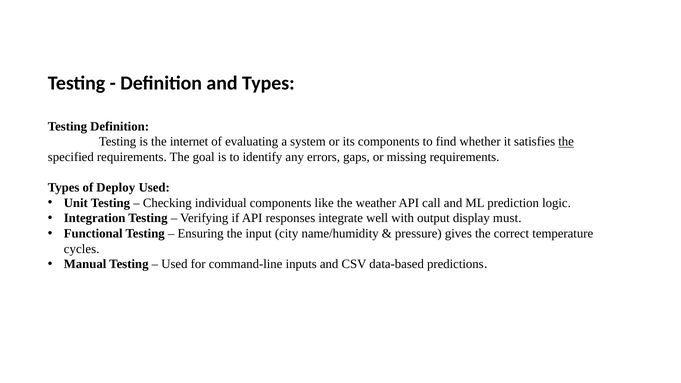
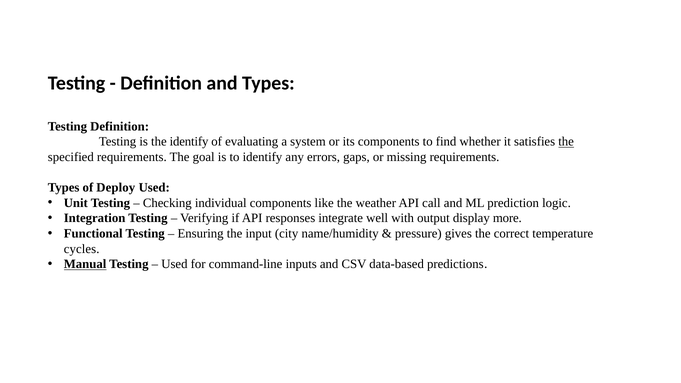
the internet: internet -> identify (189, 142)
must: must -> more (507, 218)
Manual underline: none -> present (85, 264)
